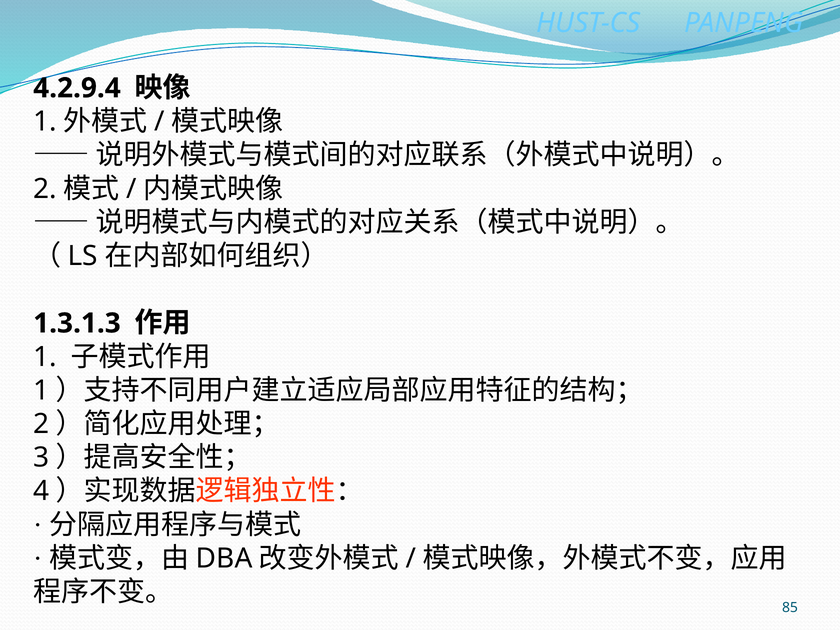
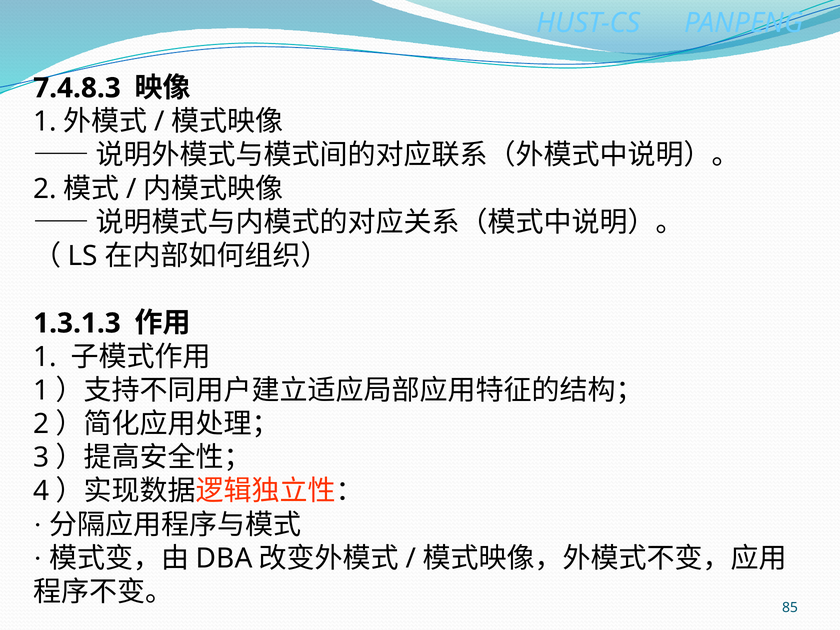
4.2.9.4: 4.2.9.4 -> 7.4.8.3 (77, 88)
